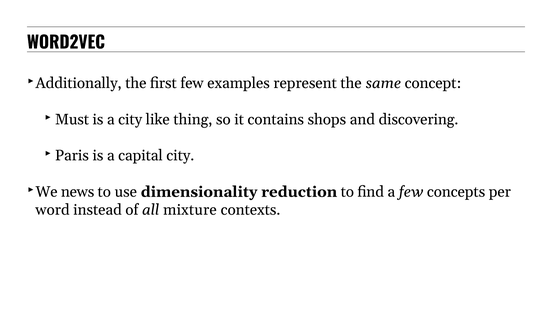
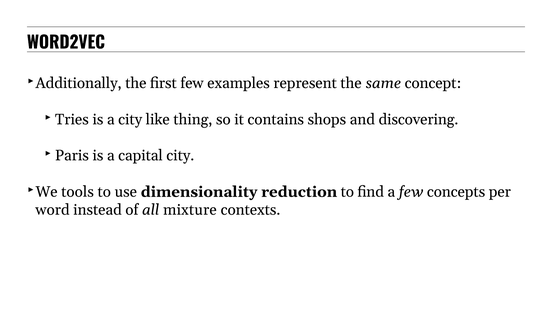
Must: Must -> Tries (72, 119)
news: news -> tools (78, 192)
